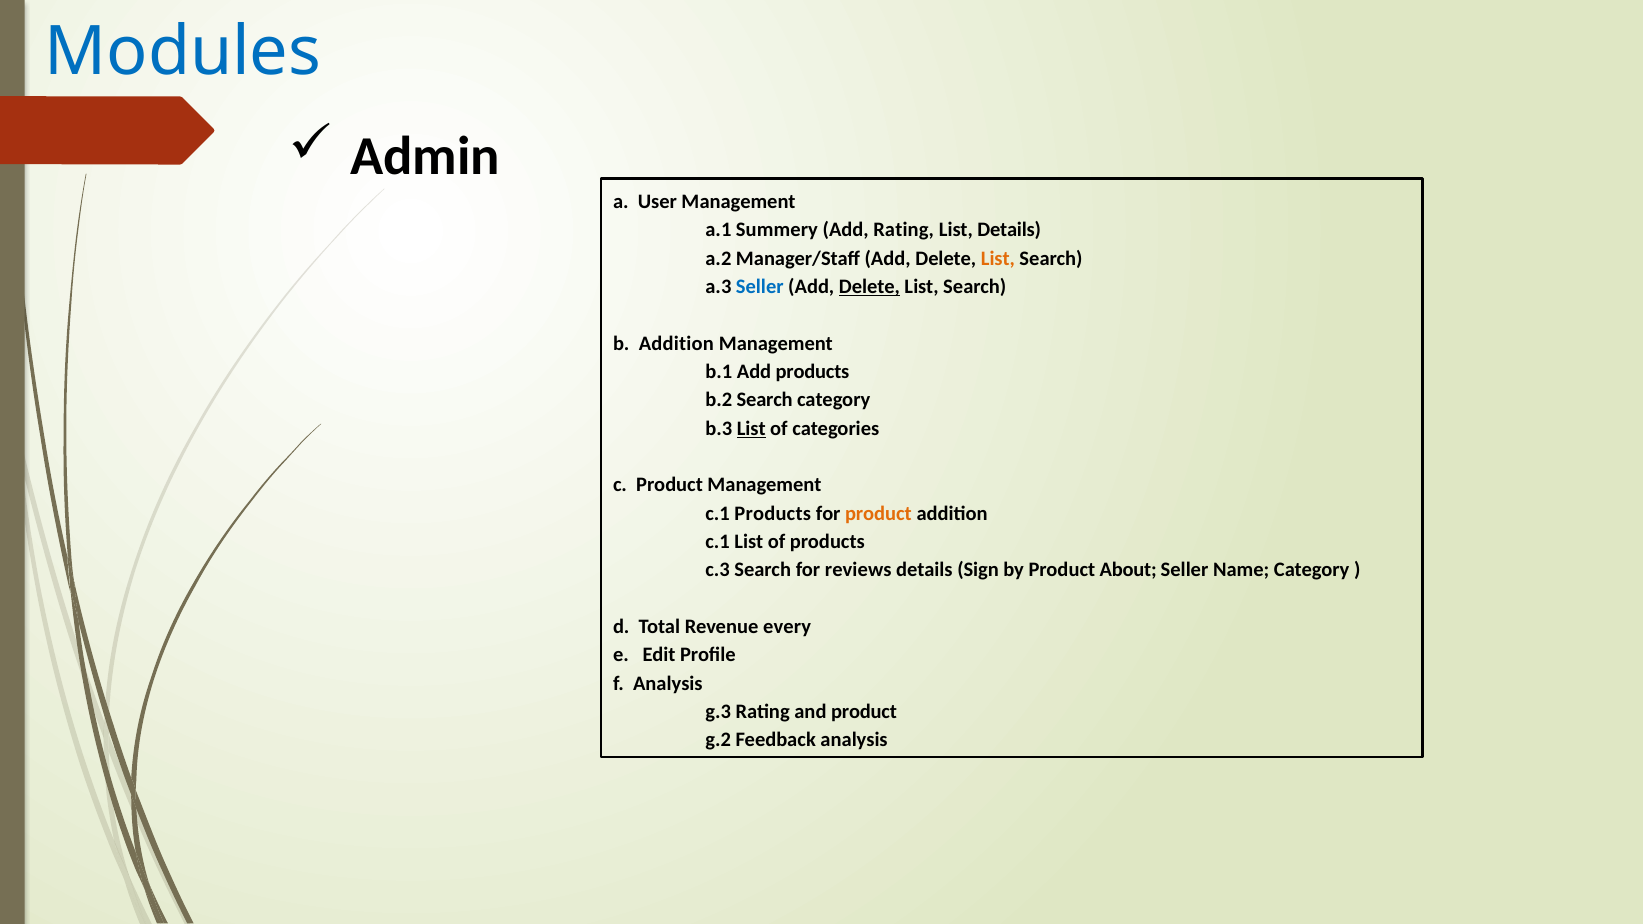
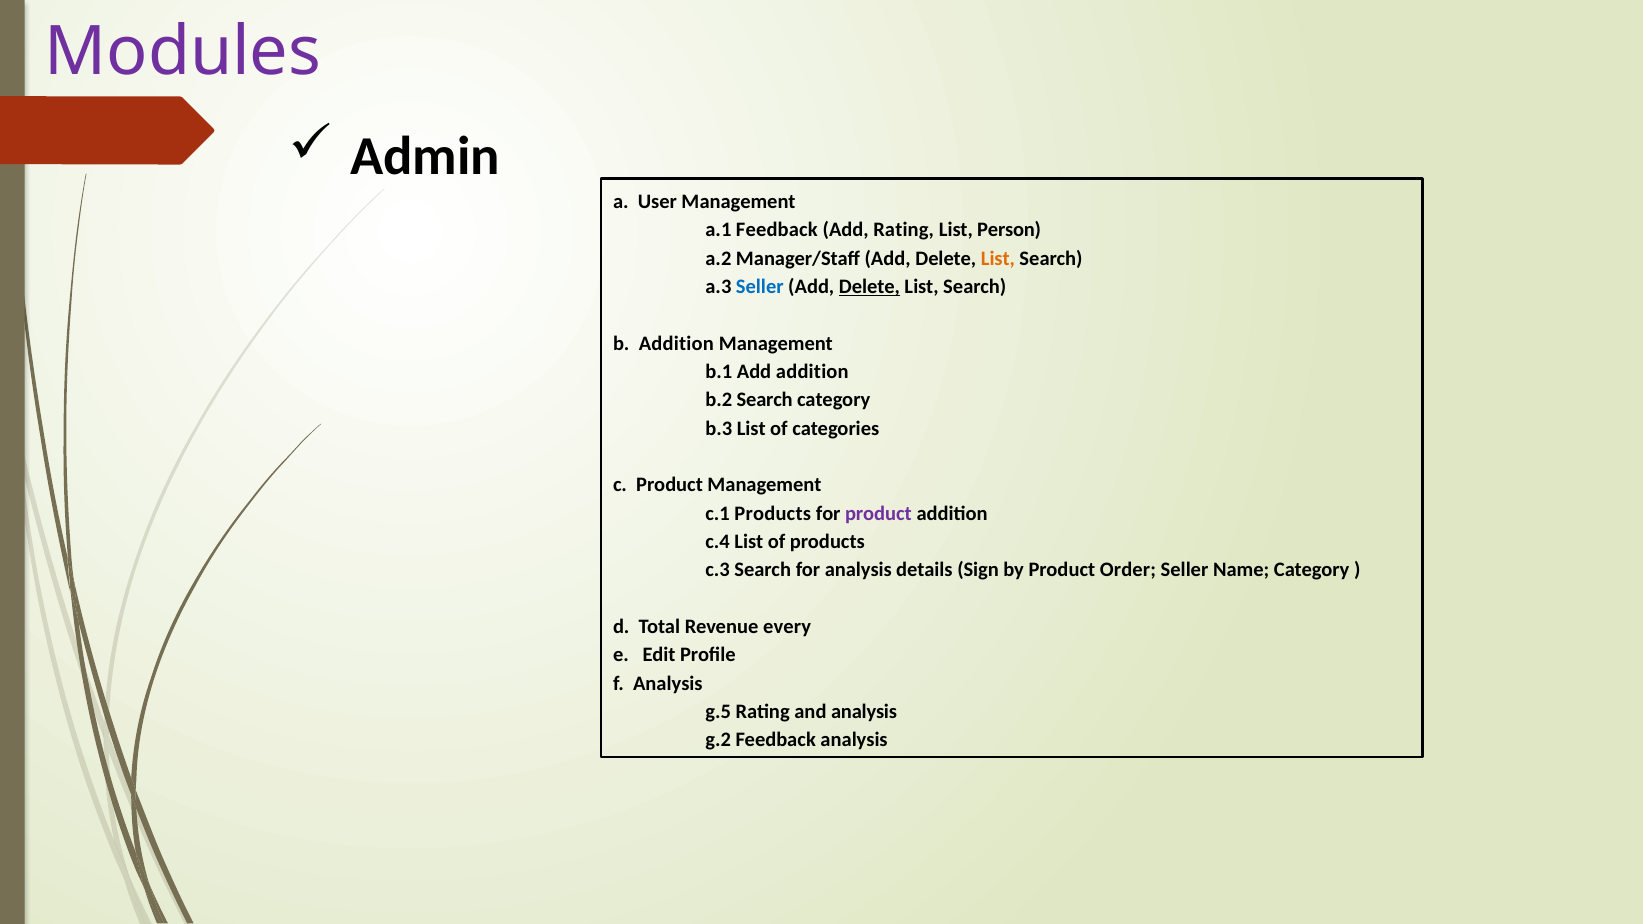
Modules colour: blue -> purple (183, 52)
a.1 Summery: Summery -> Feedback (777, 230)
List Details: Details -> Person (1009, 230)
Add products: products -> addition (812, 372)
List underline: present -> none (751, 428)
product colour: orange -> purple (878, 513)
c.1: c.1 -> c.4 (718, 542)
for reviews: reviews -> analysis (858, 570)
About: About -> Order (1128, 570)
g.3: g.3 -> g.5 (718, 712)
and product: product -> analysis (864, 712)
